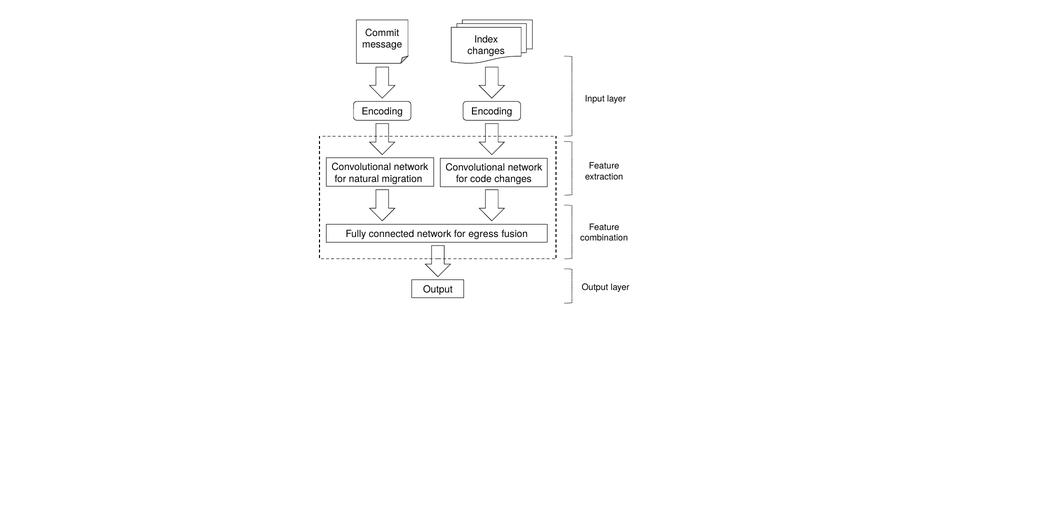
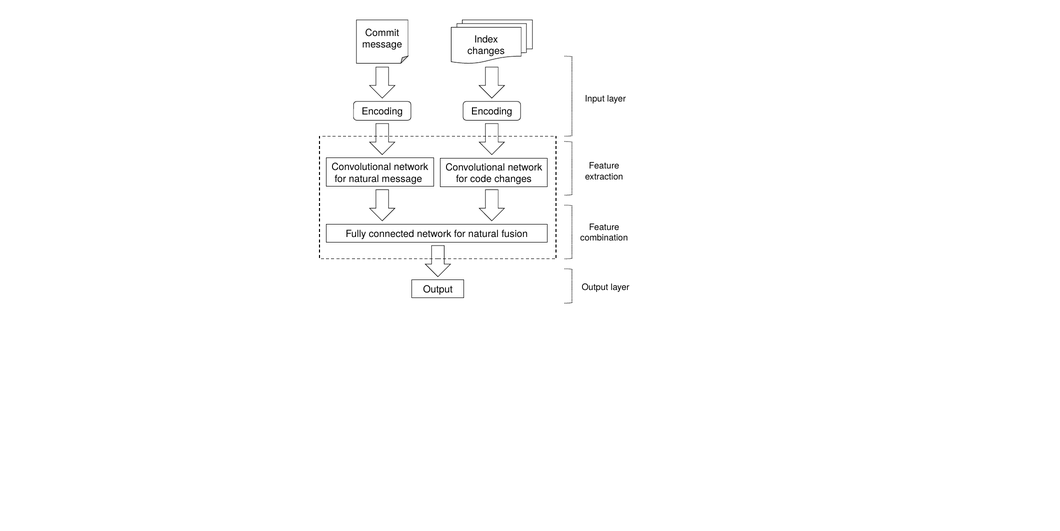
natural migration: migration -> message (402, 179)
connected network for egress: egress -> natural (483, 234)
